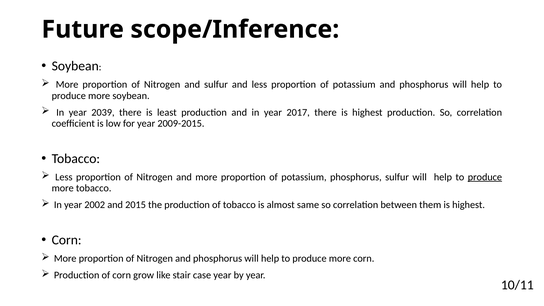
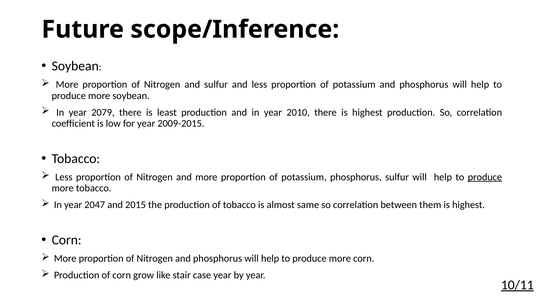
2039: 2039 -> 2079 (103, 112)
2017: 2017 -> 2010 (298, 112)
2002: 2002 -> 2047 (95, 205)
10/11 underline: none -> present (517, 285)
